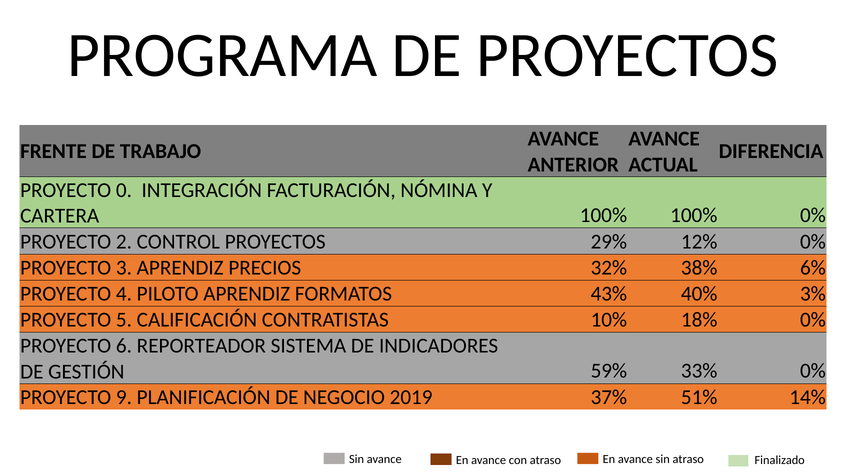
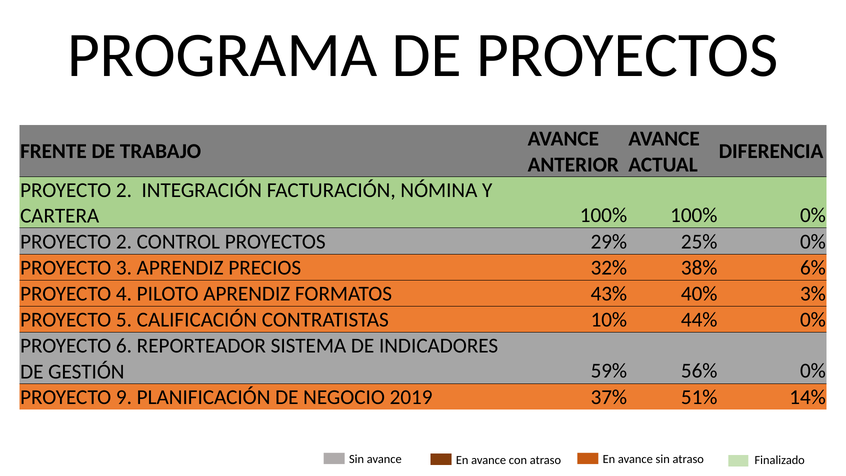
0: 0 -> 2 (124, 190)
12%: 12% -> 25% (699, 242)
18%: 18% -> 44% (699, 320)
33%: 33% -> 56% (699, 371)
